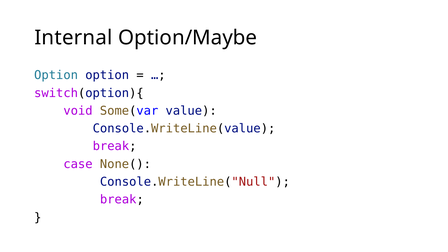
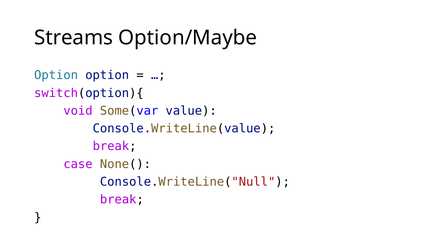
Internal: Internal -> Streams (74, 38)
